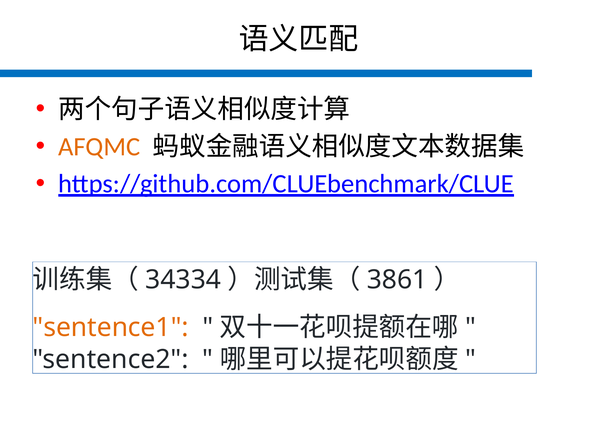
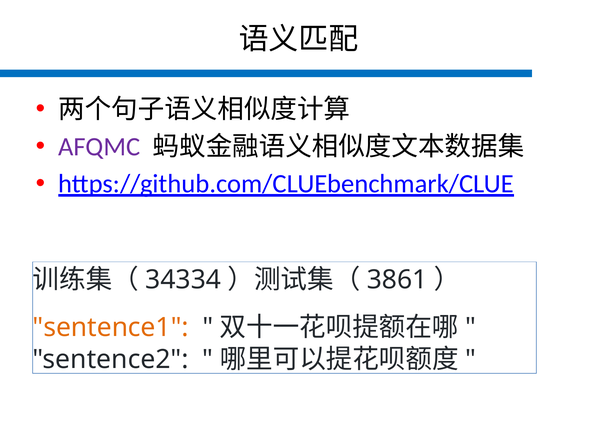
AFQMC colour: orange -> purple (99, 147)
